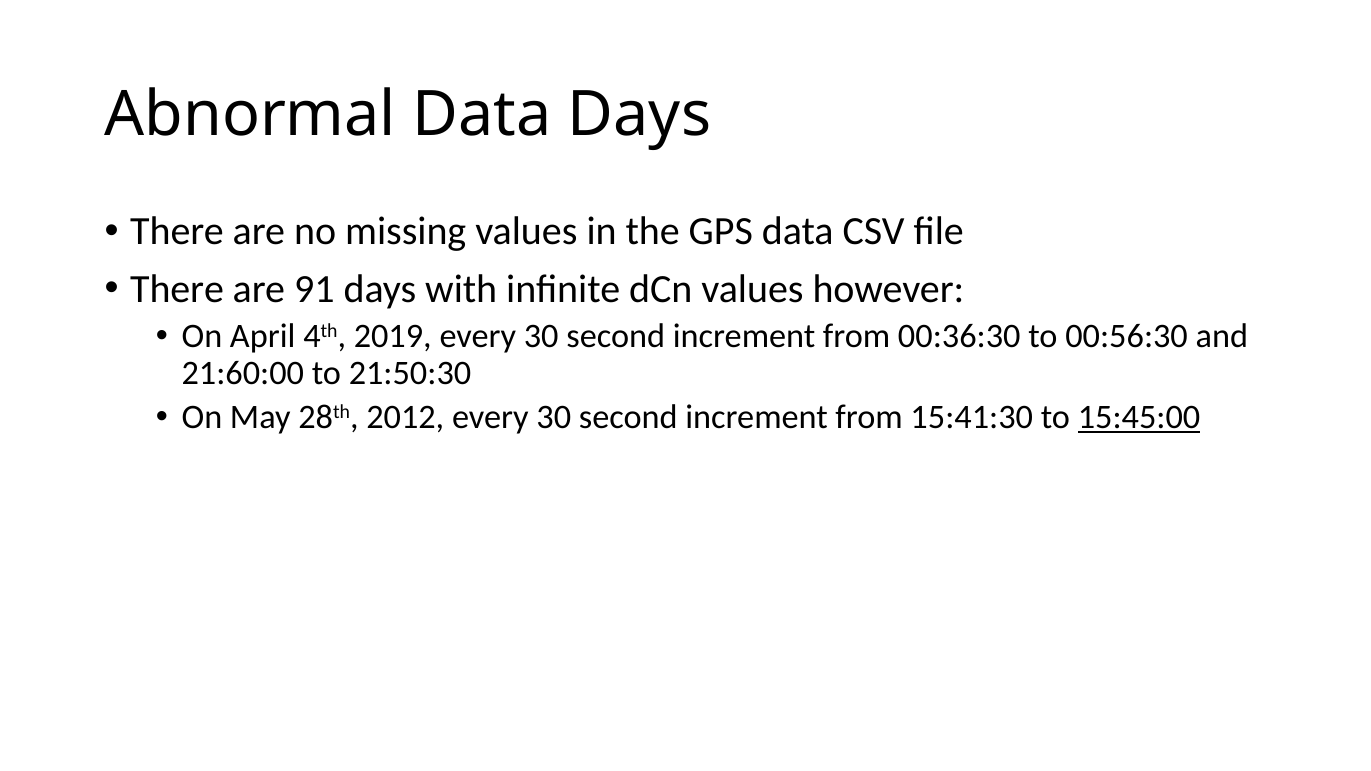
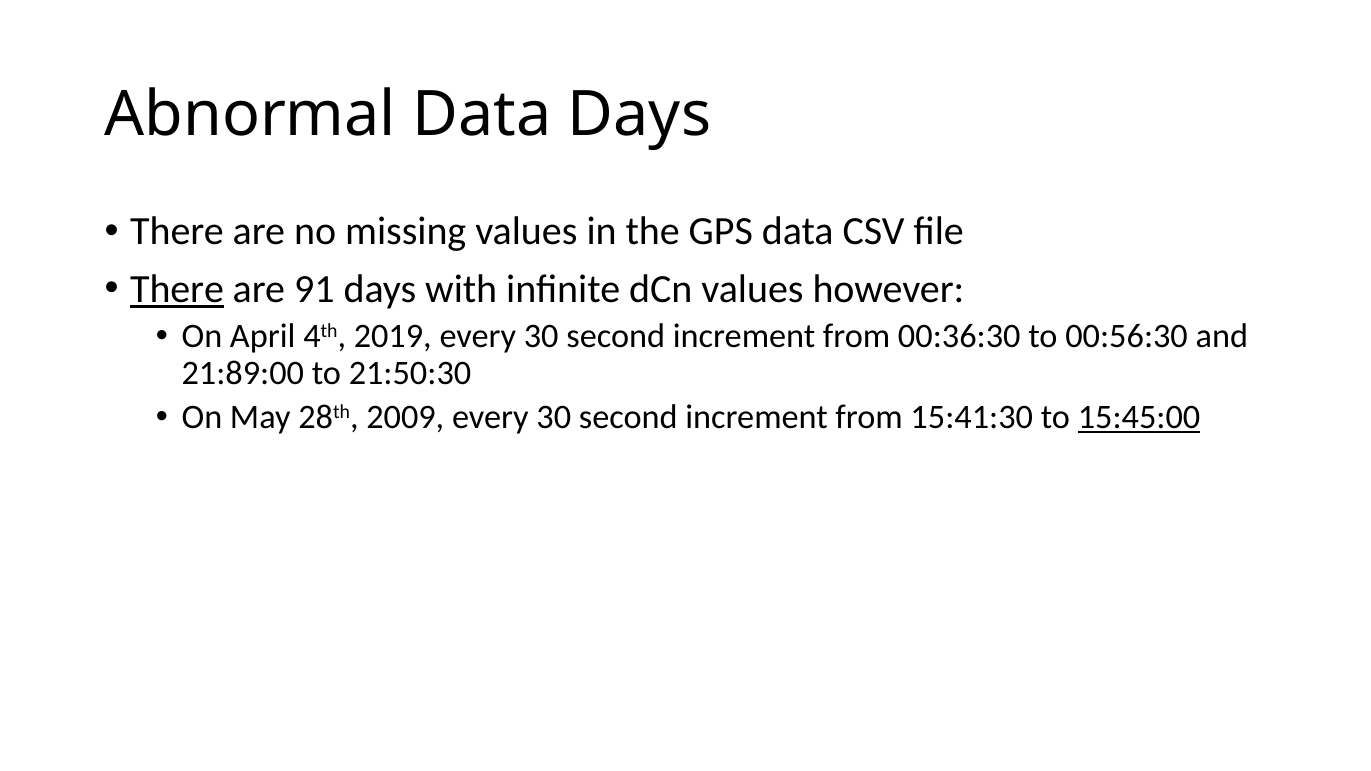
There underline: none -> present (177, 289)
21:60:00: 21:60:00 -> 21:89:00 (243, 374)
2012: 2012 -> 2009 (405, 418)
